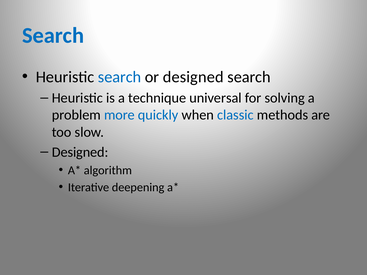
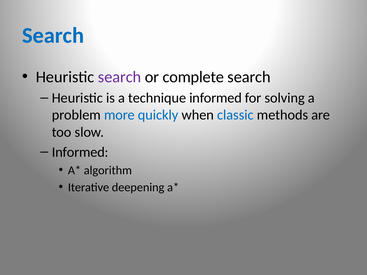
search colour: blue -> purple (120, 77)
or designed: designed -> complete (193, 77)
technique universal: universal -> informed (216, 98)
Designed: Designed -> Informed (80, 152)
